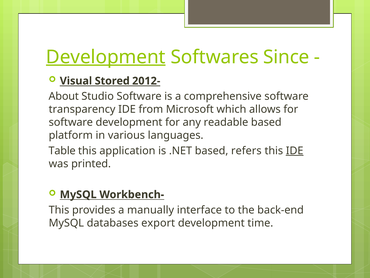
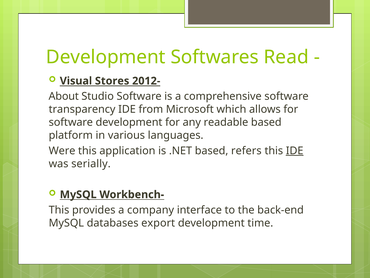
Development underline: present -> none (106, 57)
Since: Since -> Read (286, 57)
Stored: Stored -> Stores (112, 81)
Table: Table -> Were (62, 150)
printed: printed -> serially (91, 163)
manually: manually -> company (151, 210)
